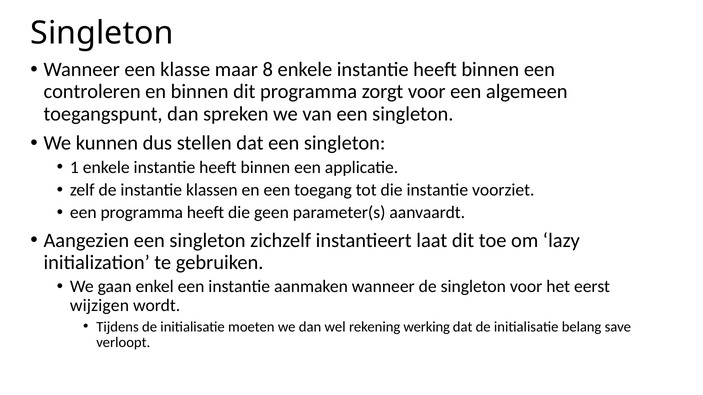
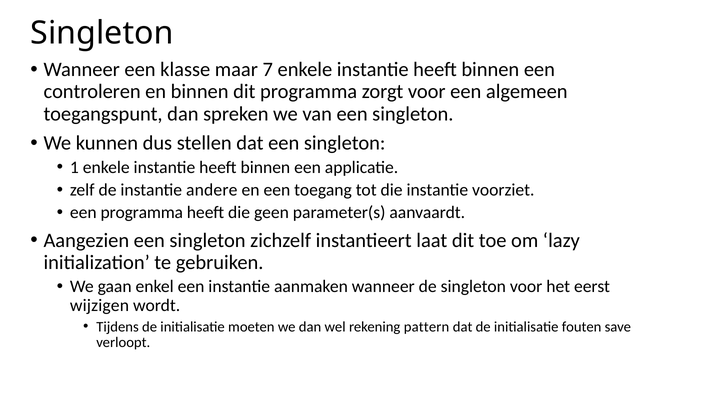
8: 8 -> 7 (268, 70)
klassen: klassen -> andere (212, 190)
werking: werking -> pattern (427, 327)
belang: belang -> fouten (582, 327)
